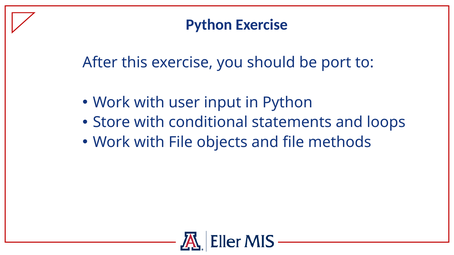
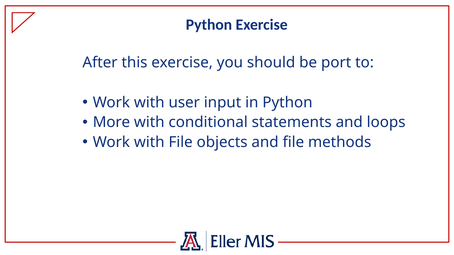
Store: Store -> More (111, 122)
